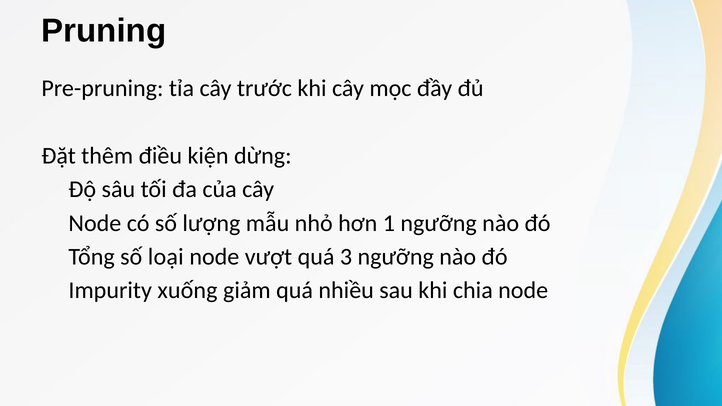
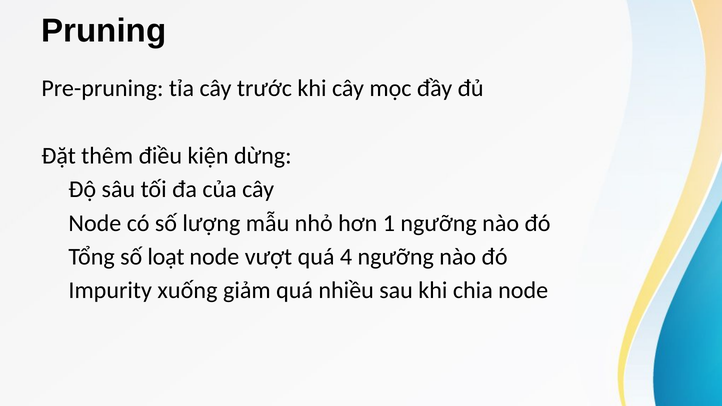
loại: loại -> loạt (166, 257)
3: 3 -> 4 (346, 257)
